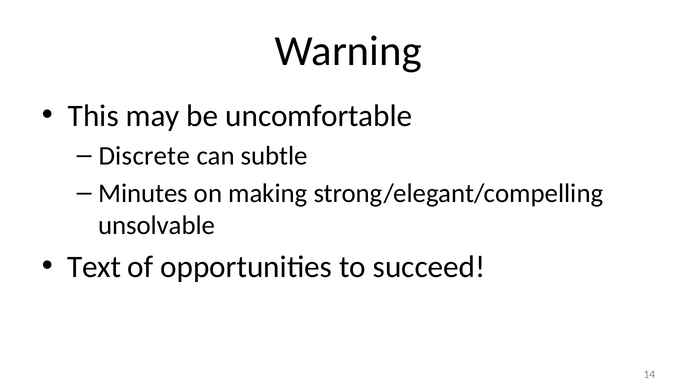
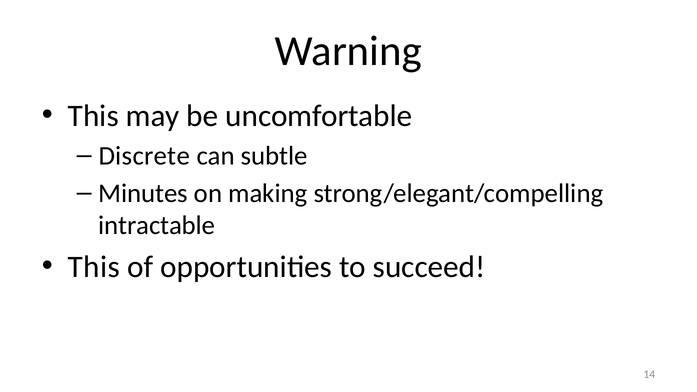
unsolvable: unsolvable -> intractable (157, 226)
Text: Text -> This (94, 267)
